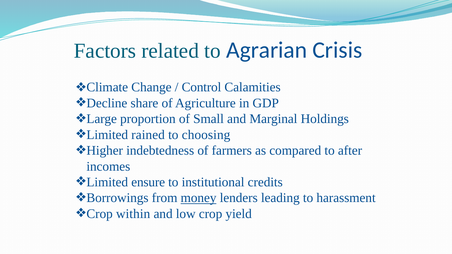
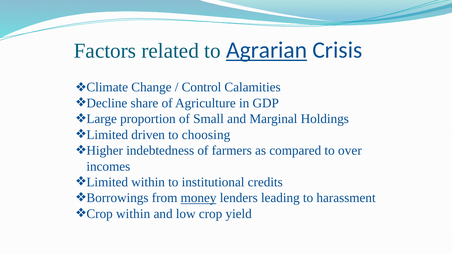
Agrarian underline: none -> present (267, 50)
rained: rained -> driven (148, 135)
after: after -> over (350, 151)
ensure: ensure -> within (148, 182)
